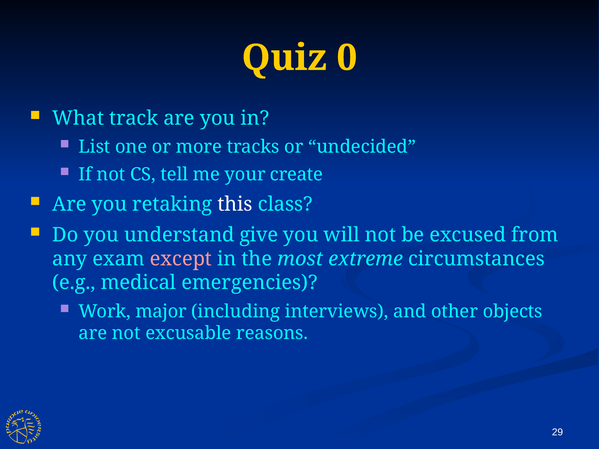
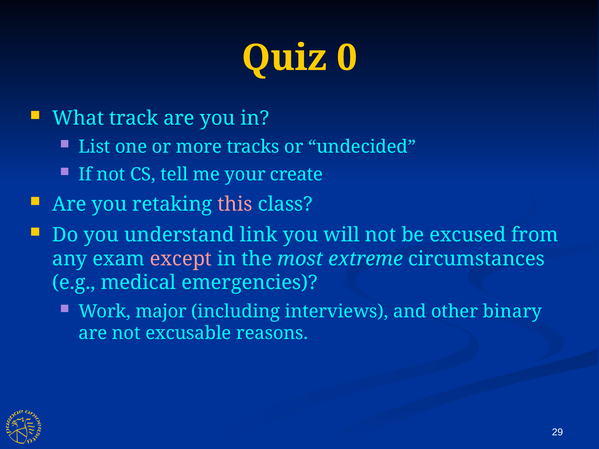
this colour: white -> pink (235, 204)
give: give -> link (259, 235)
objects: objects -> binary (512, 312)
